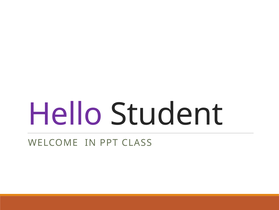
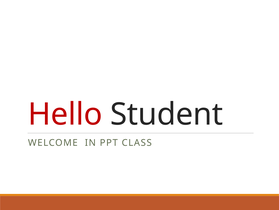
Hello colour: purple -> red (65, 114)
